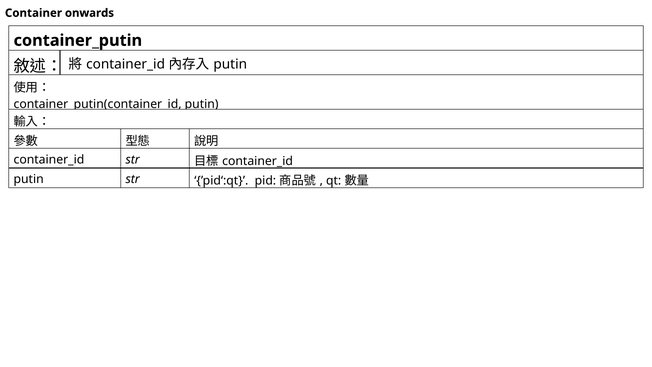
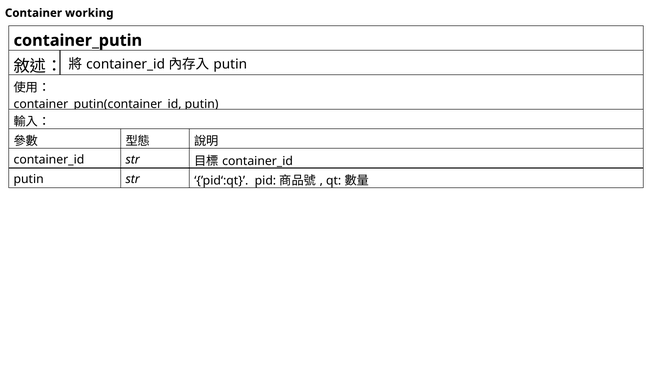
onwards: onwards -> working (89, 13)
